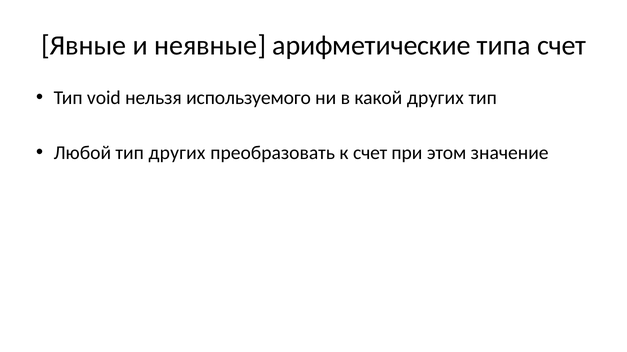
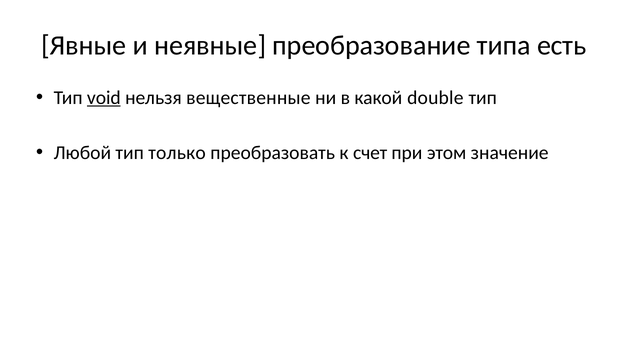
неявные арифметические: арифметические -> преобразование (371, 45)
типа счет: счет -> есть (562, 45)
void underline: none -> present (104, 98)
используемого: используемого -> вещественные (248, 98)
какой других: других -> double (435, 98)
тип других: других -> только (177, 153)
